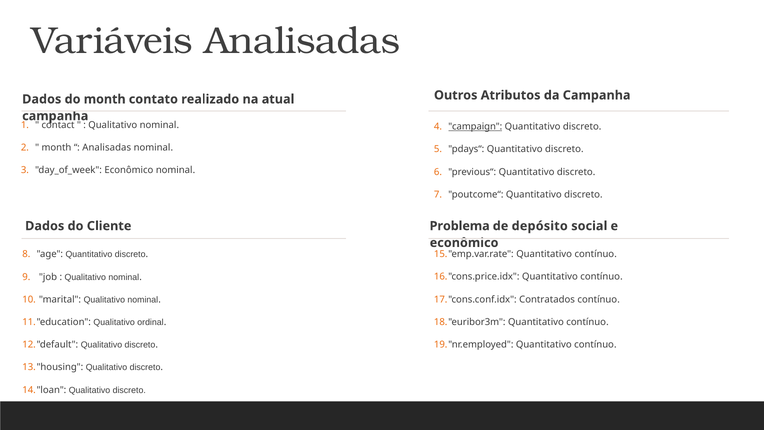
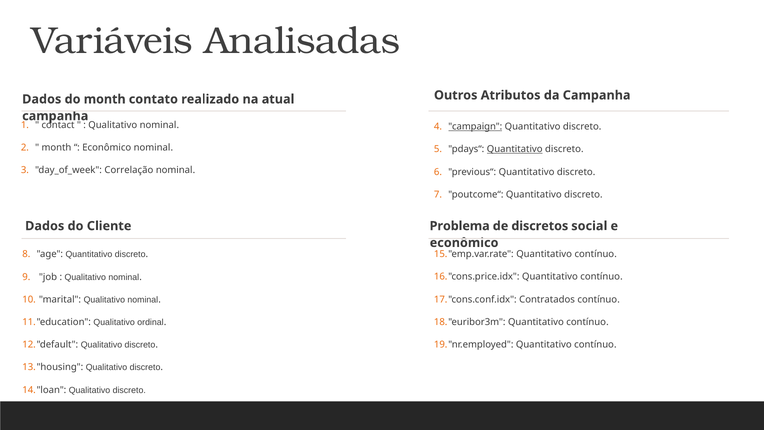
Analisadas: Analisadas -> Econômico (107, 148)
Quantitativo underline: none -> present (515, 149)
day_of_week Econômico: Econômico -> Correlação (129, 170)
depósito: depósito -> discretos (540, 226)
